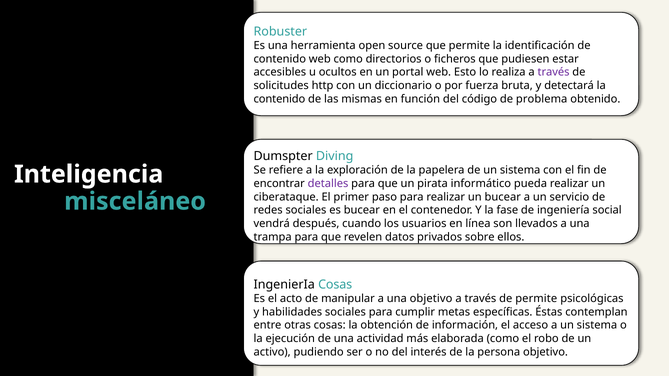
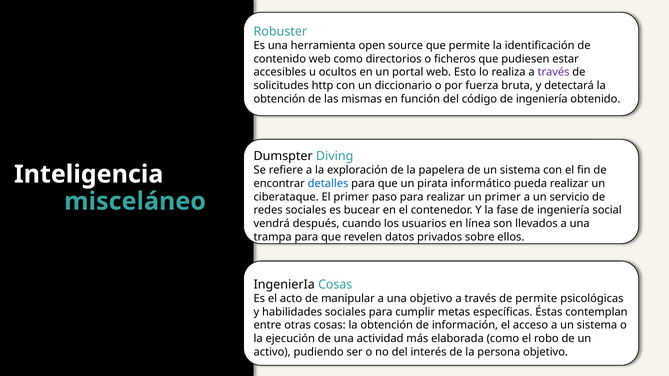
contenido: contenido -> obtención (279, 99)
código de problema: problema -> ingeniería (542, 99)
detalles colour: purple -> blue (328, 184)
un bucear: bucear -> primer (503, 197)
